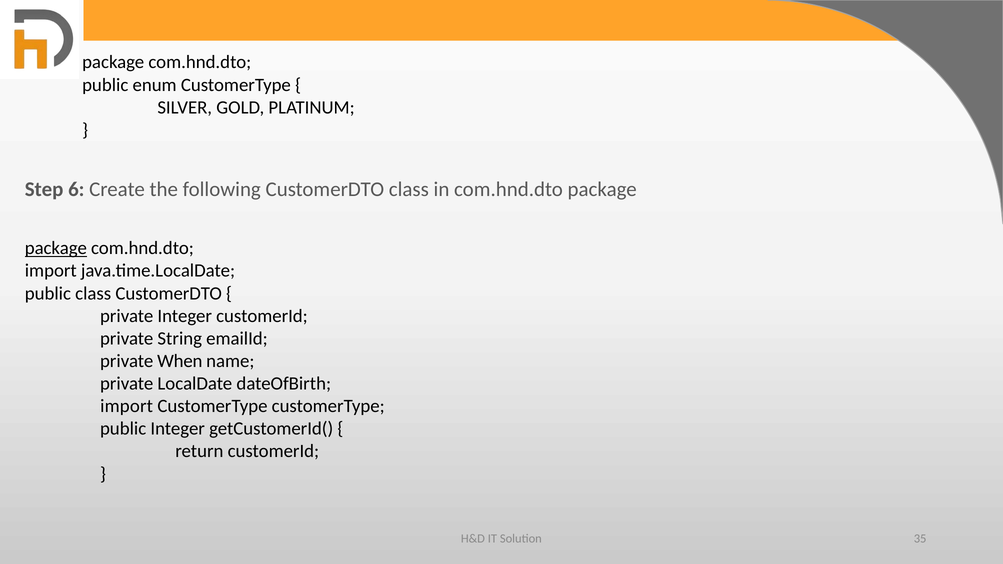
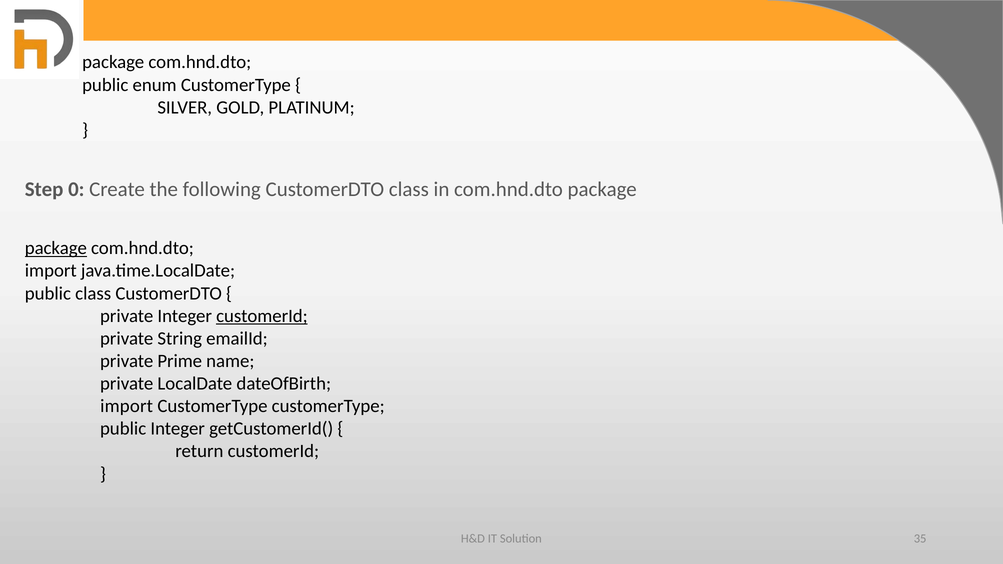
6: 6 -> 0 (76, 190)
customerId underline: none -> present (262, 316)
When: When -> Prime (180, 361)
